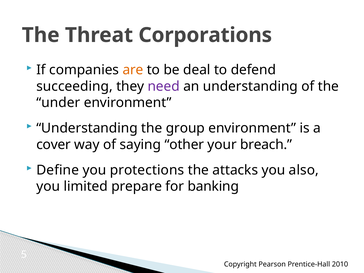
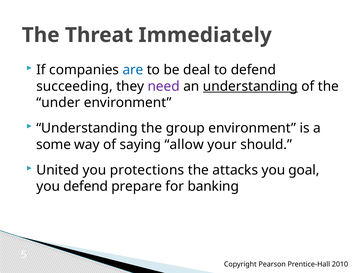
Corporations: Corporations -> Immediately (205, 35)
are colour: orange -> blue (133, 70)
understanding underline: none -> present (250, 86)
cover: cover -> some (54, 145)
other: other -> allow (184, 145)
breach: breach -> should (266, 145)
Define: Define -> United (58, 170)
also: also -> goal (304, 170)
you limited: limited -> defend (86, 186)
